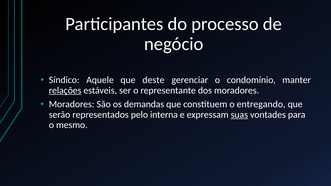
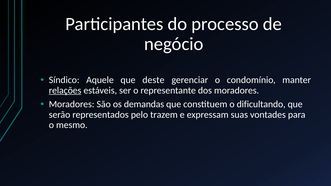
entregando: entregando -> dificultando (261, 104)
interna: interna -> trazem (164, 115)
suas underline: present -> none (239, 115)
